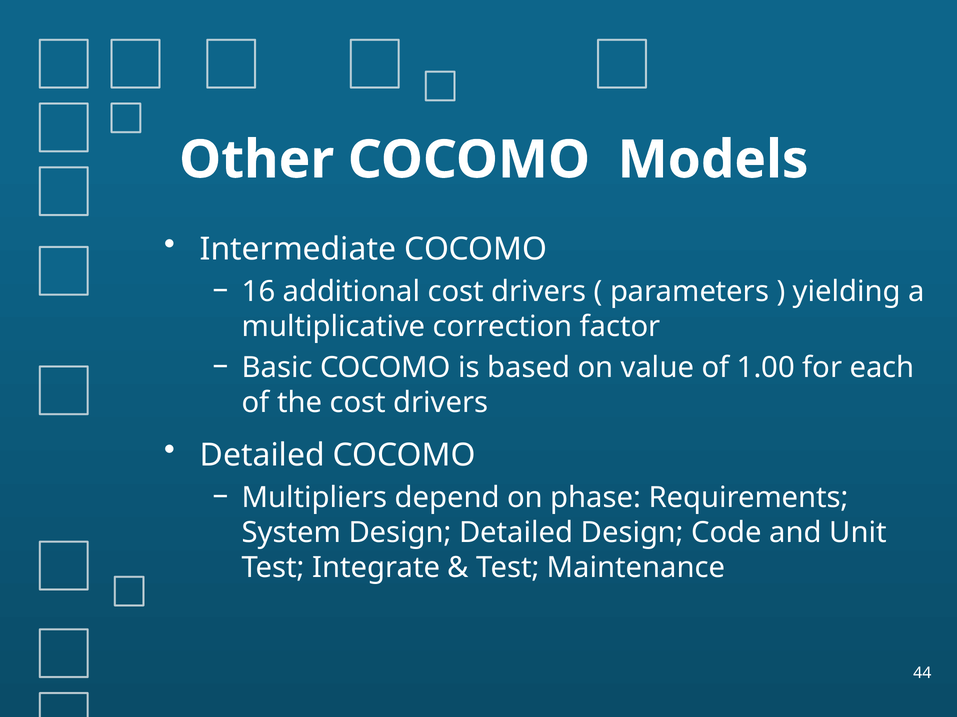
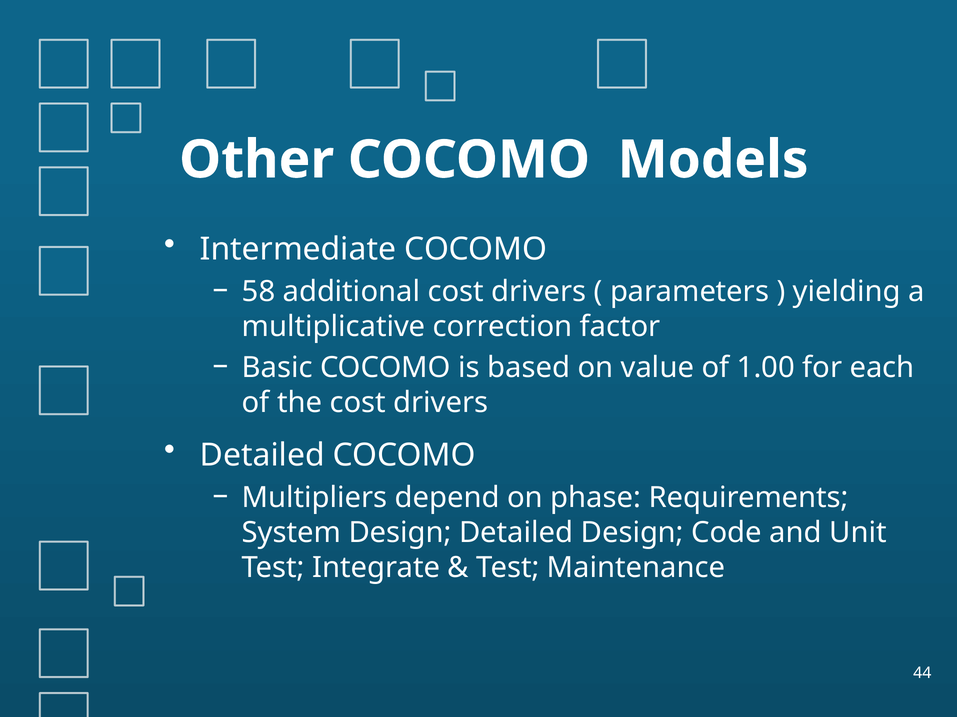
16: 16 -> 58 (259, 292)
